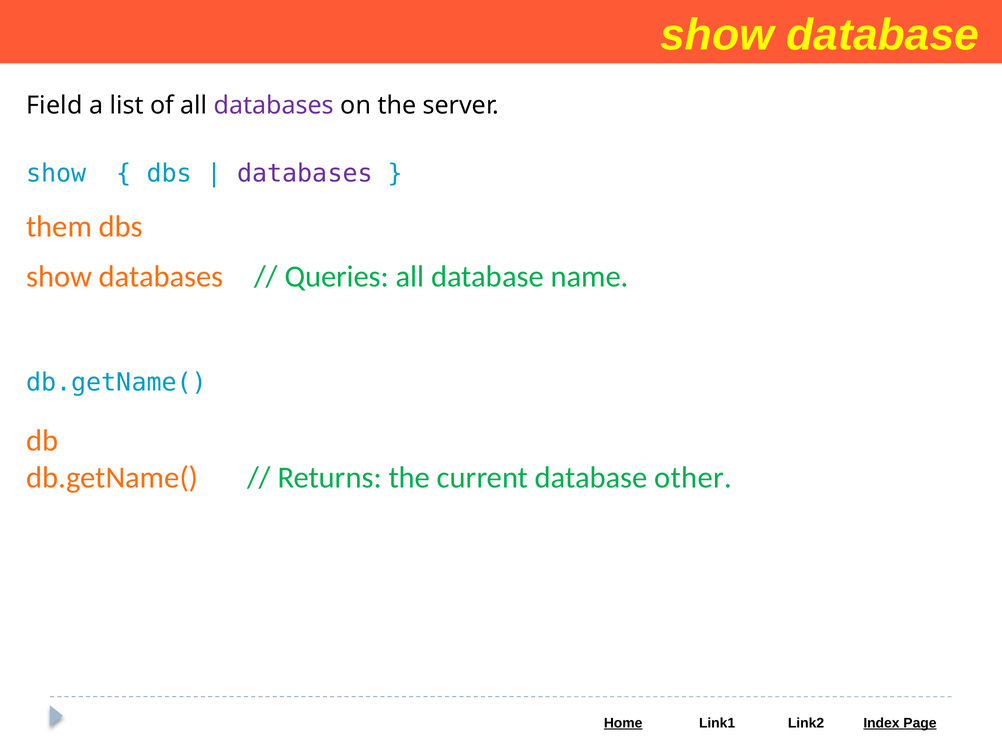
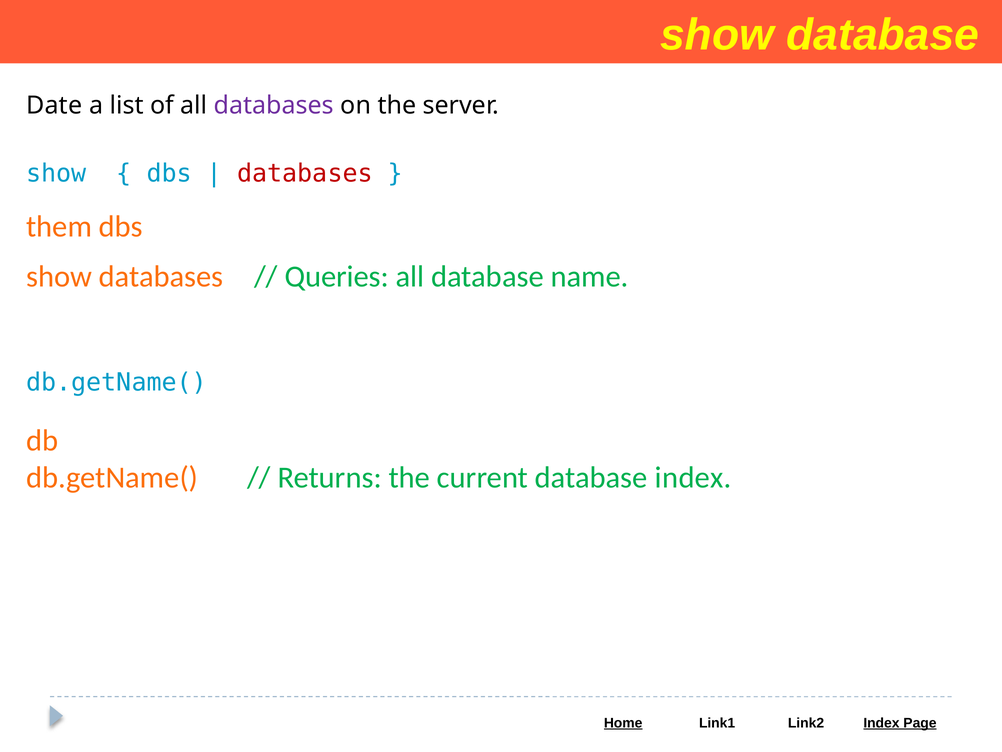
Field: Field -> Date (54, 105)
databases colour: purple -> red (305, 173)
database other: other -> index (693, 477)
